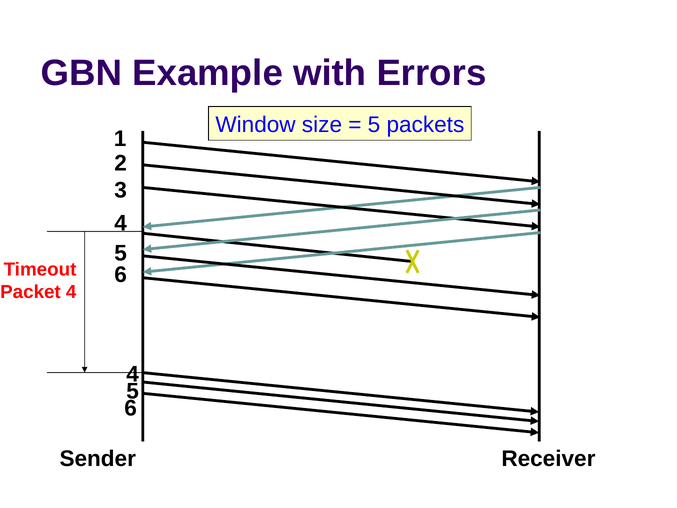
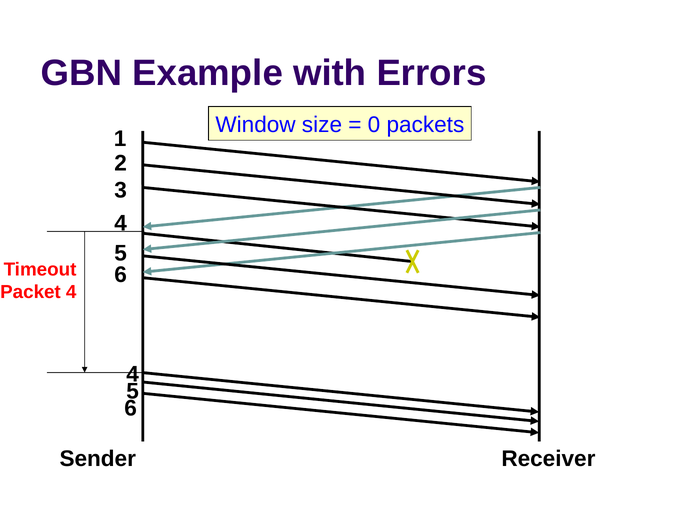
5: 5 -> 0 (374, 125)
